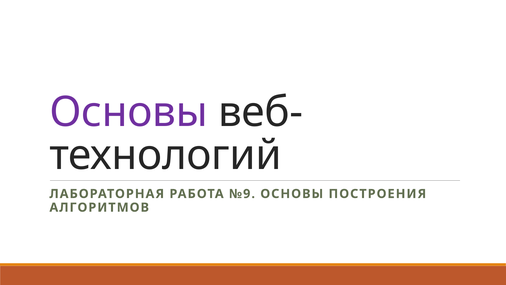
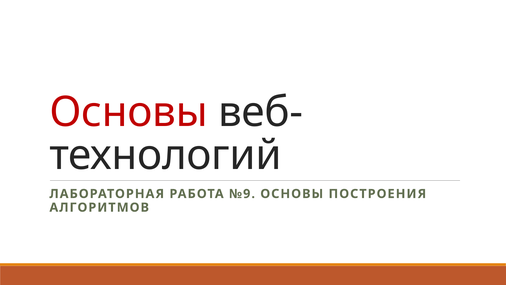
Основы colour: purple -> red (129, 112)
